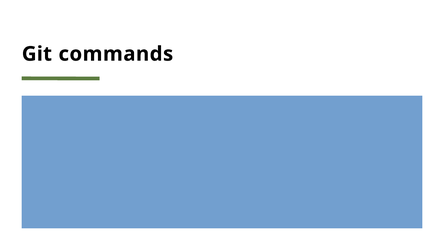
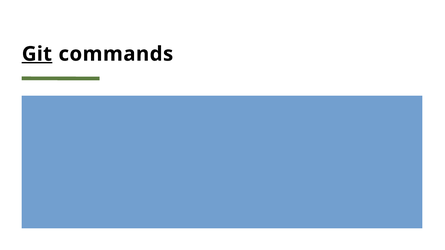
Git underline: none -> present (37, 54)
